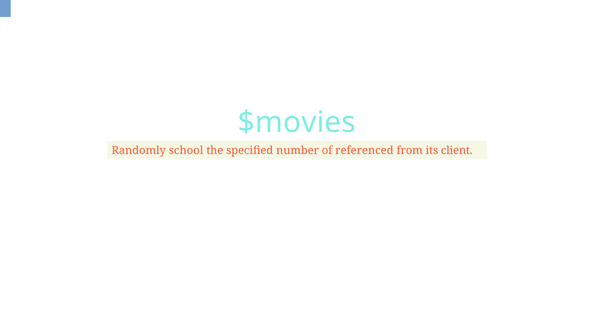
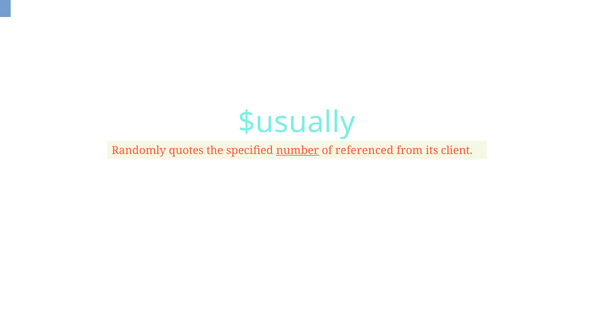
$movies: $movies -> $usually (297, 122)
school: school -> quotes (186, 151)
number underline: none -> present (298, 151)
